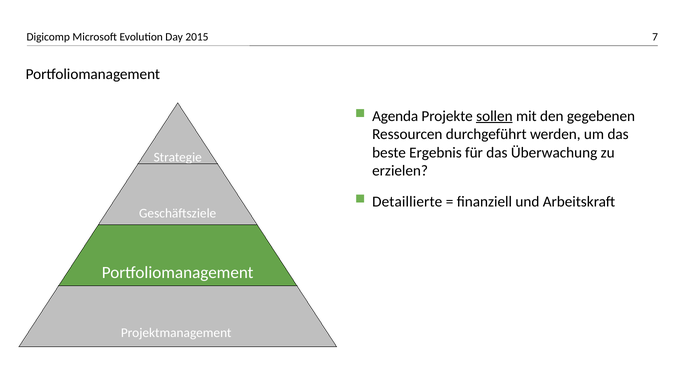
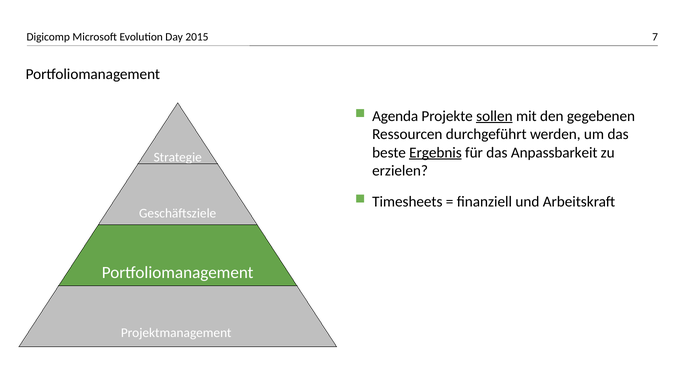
Ergebnis underline: none -> present (435, 153)
Überwachung: Überwachung -> Anpassbarkeit (554, 153)
Detaillierte: Detaillierte -> Timesheets (407, 202)
